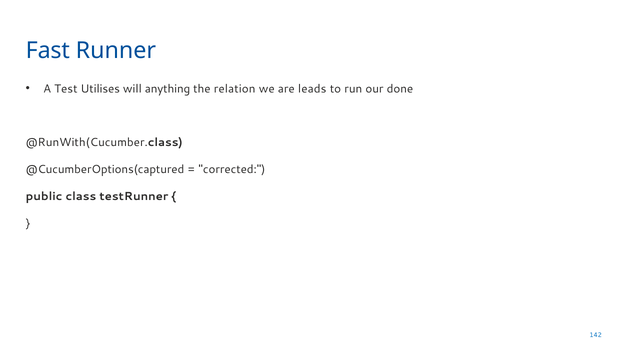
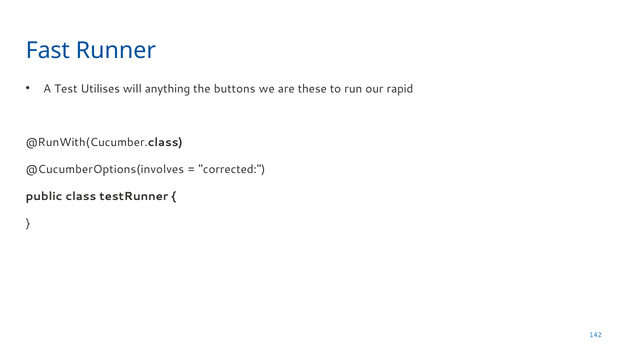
relation: relation -> buttons (235, 89)
leads: leads -> these (312, 89)
done: done -> rapid (400, 89)
@CucumberOptions(captured: @CucumberOptions(captured -> @CucumberOptions(involves (105, 170)
